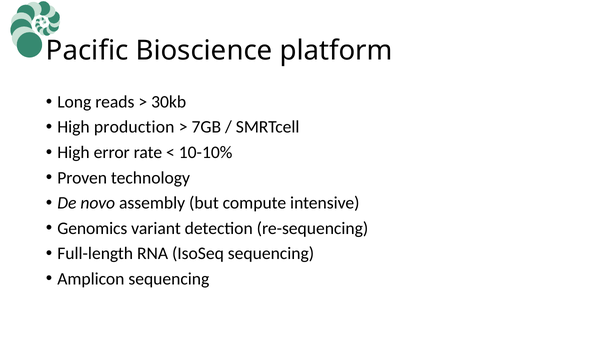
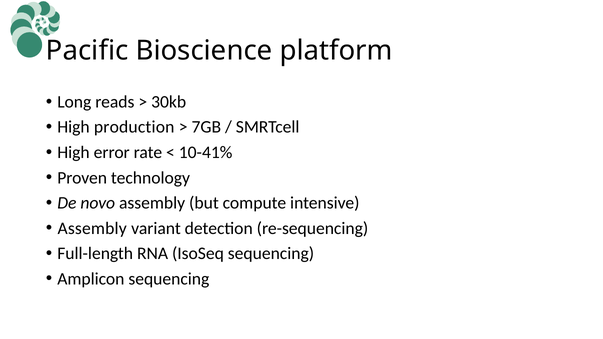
10-10%: 10-10% -> 10-41% (206, 153)
Genomics: Genomics -> Assembly (92, 228)
